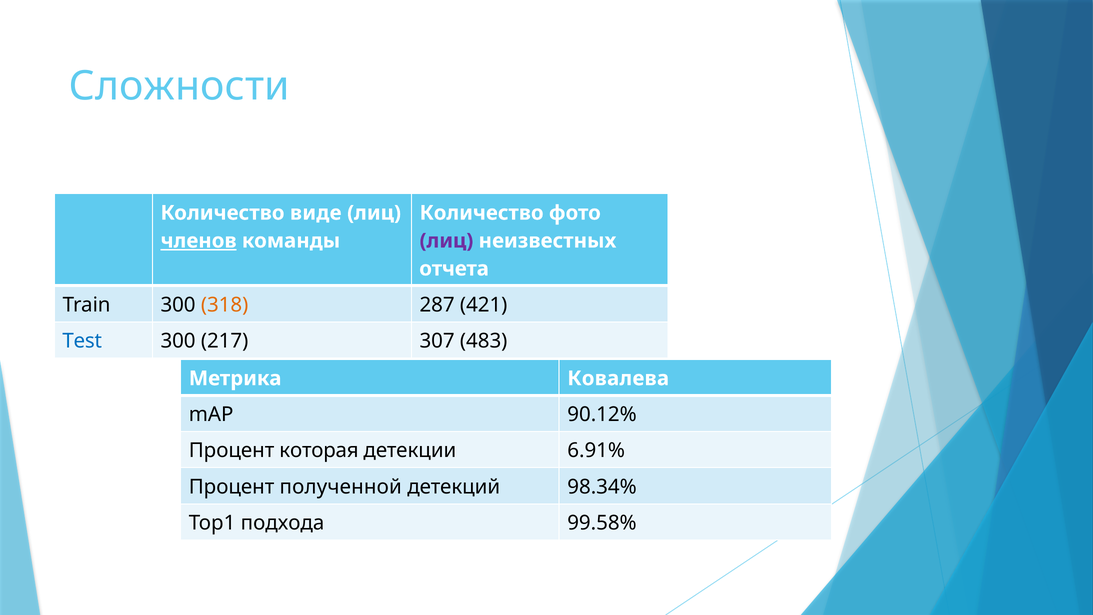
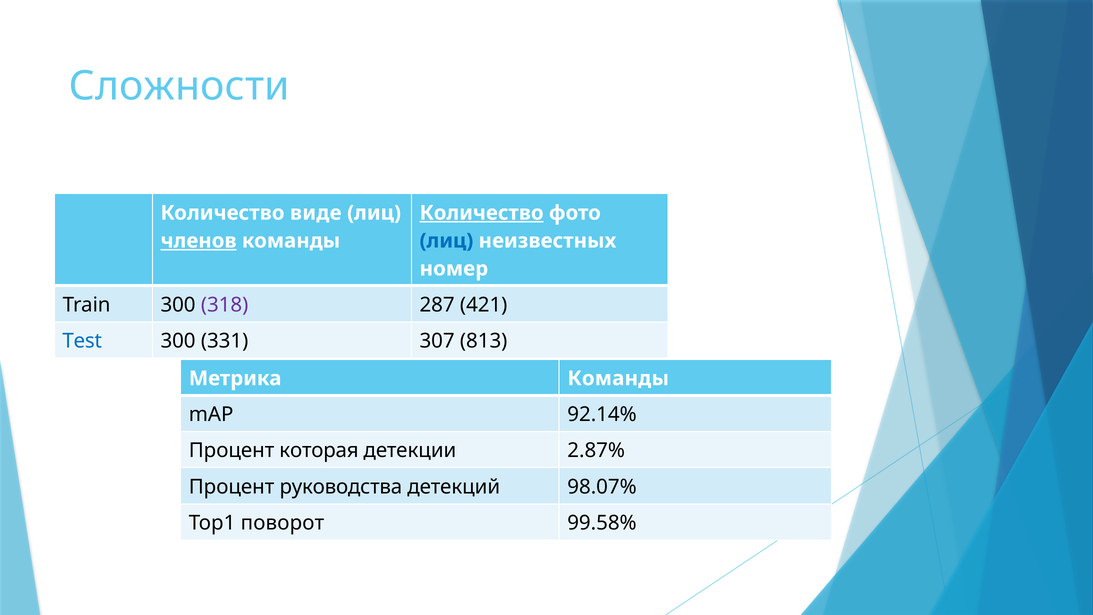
Количество underline: none -> present (482, 213)
лиц colour: purple -> blue (446, 241)
отчета: отчета -> номер (454, 269)
318 colour: orange -> purple (225, 305)
217: 217 -> 331 (225, 341)
483: 483 -> 813 (484, 341)
Метрика Ковалева: Ковалева -> Команды (618, 378)
90.12%: 90.12% -> 92.14% (602, 414)
6.91%: 6.91% -> 2.87% (596, 451)
полученной: полученной -> руководства (341, 487)
98.34%: 98.34% -> 98.07% (602, 487)
подхода: подхода -> поворот (282, 523)
